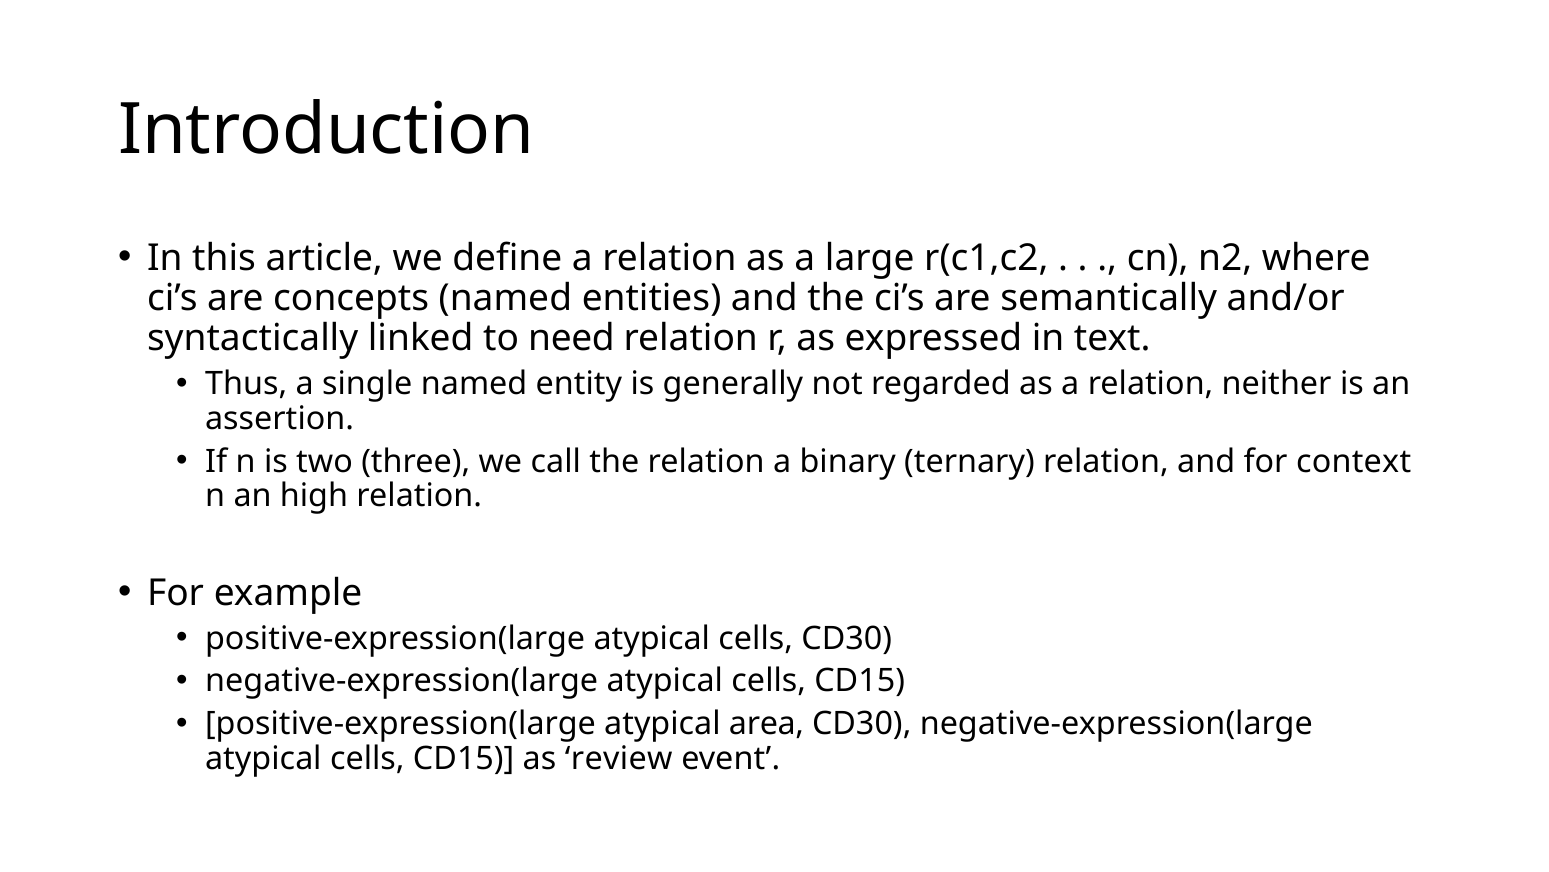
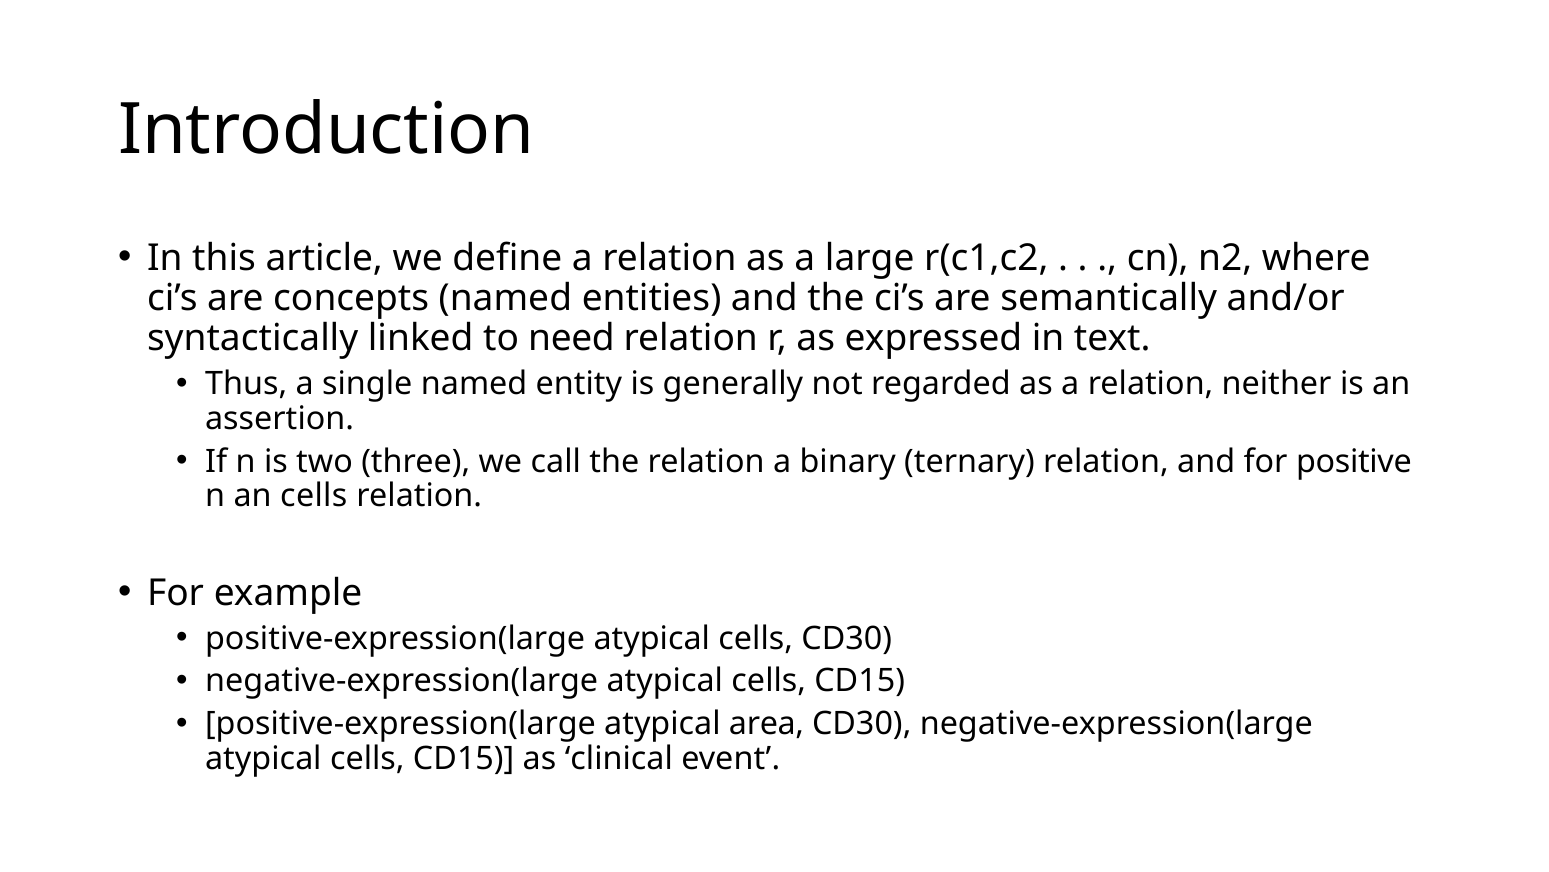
context: context -> positive (1354, 461)
an high: high -> cells (314, 496)
review: review -> clinical (619, 759)
